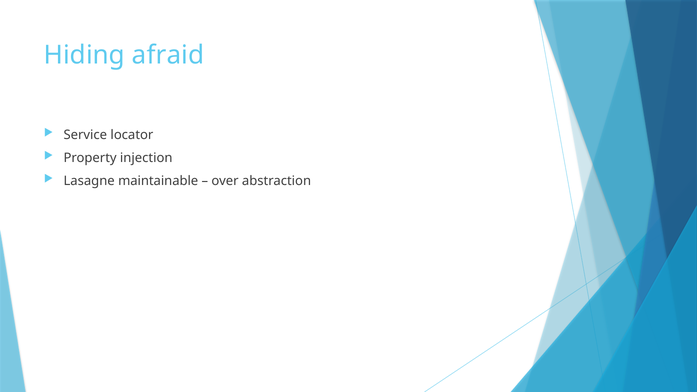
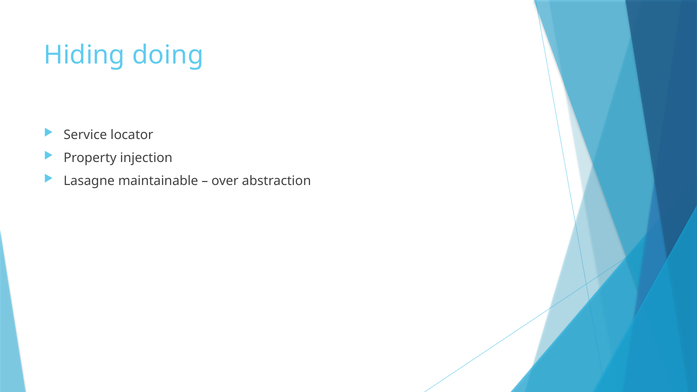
afraid: afraid -> doing (168, 55)
